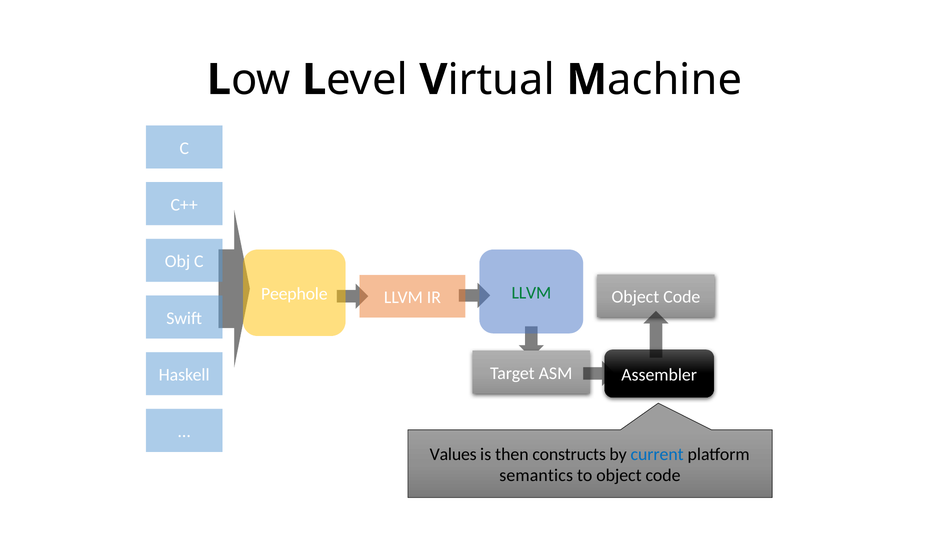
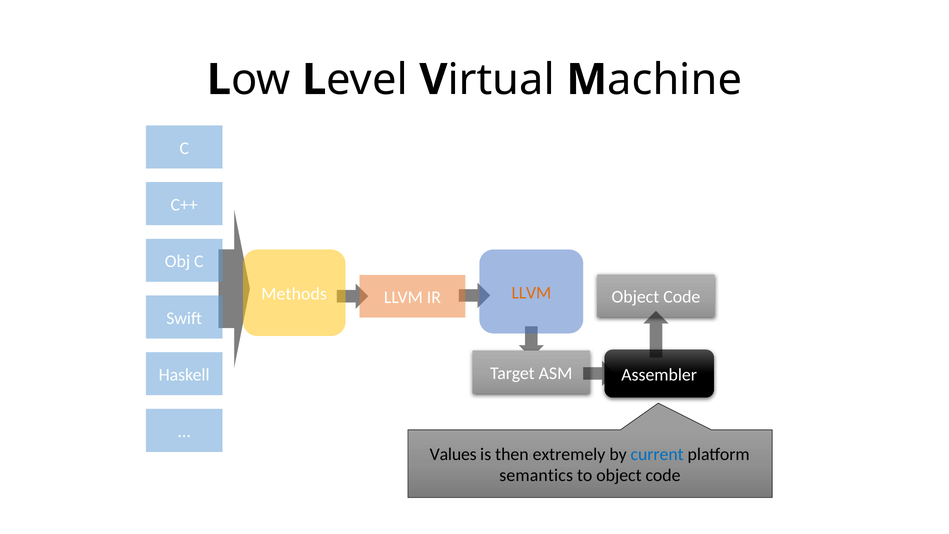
Peephole: Peephole -> Methods (294, 294)
LLVM colour: green -> orange (531, 293)
constructs: constructs -> extremely (569, 454)
